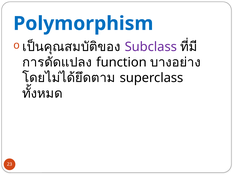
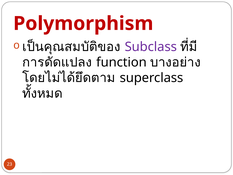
Polymorphism colour: blue -> red (83, 23)
